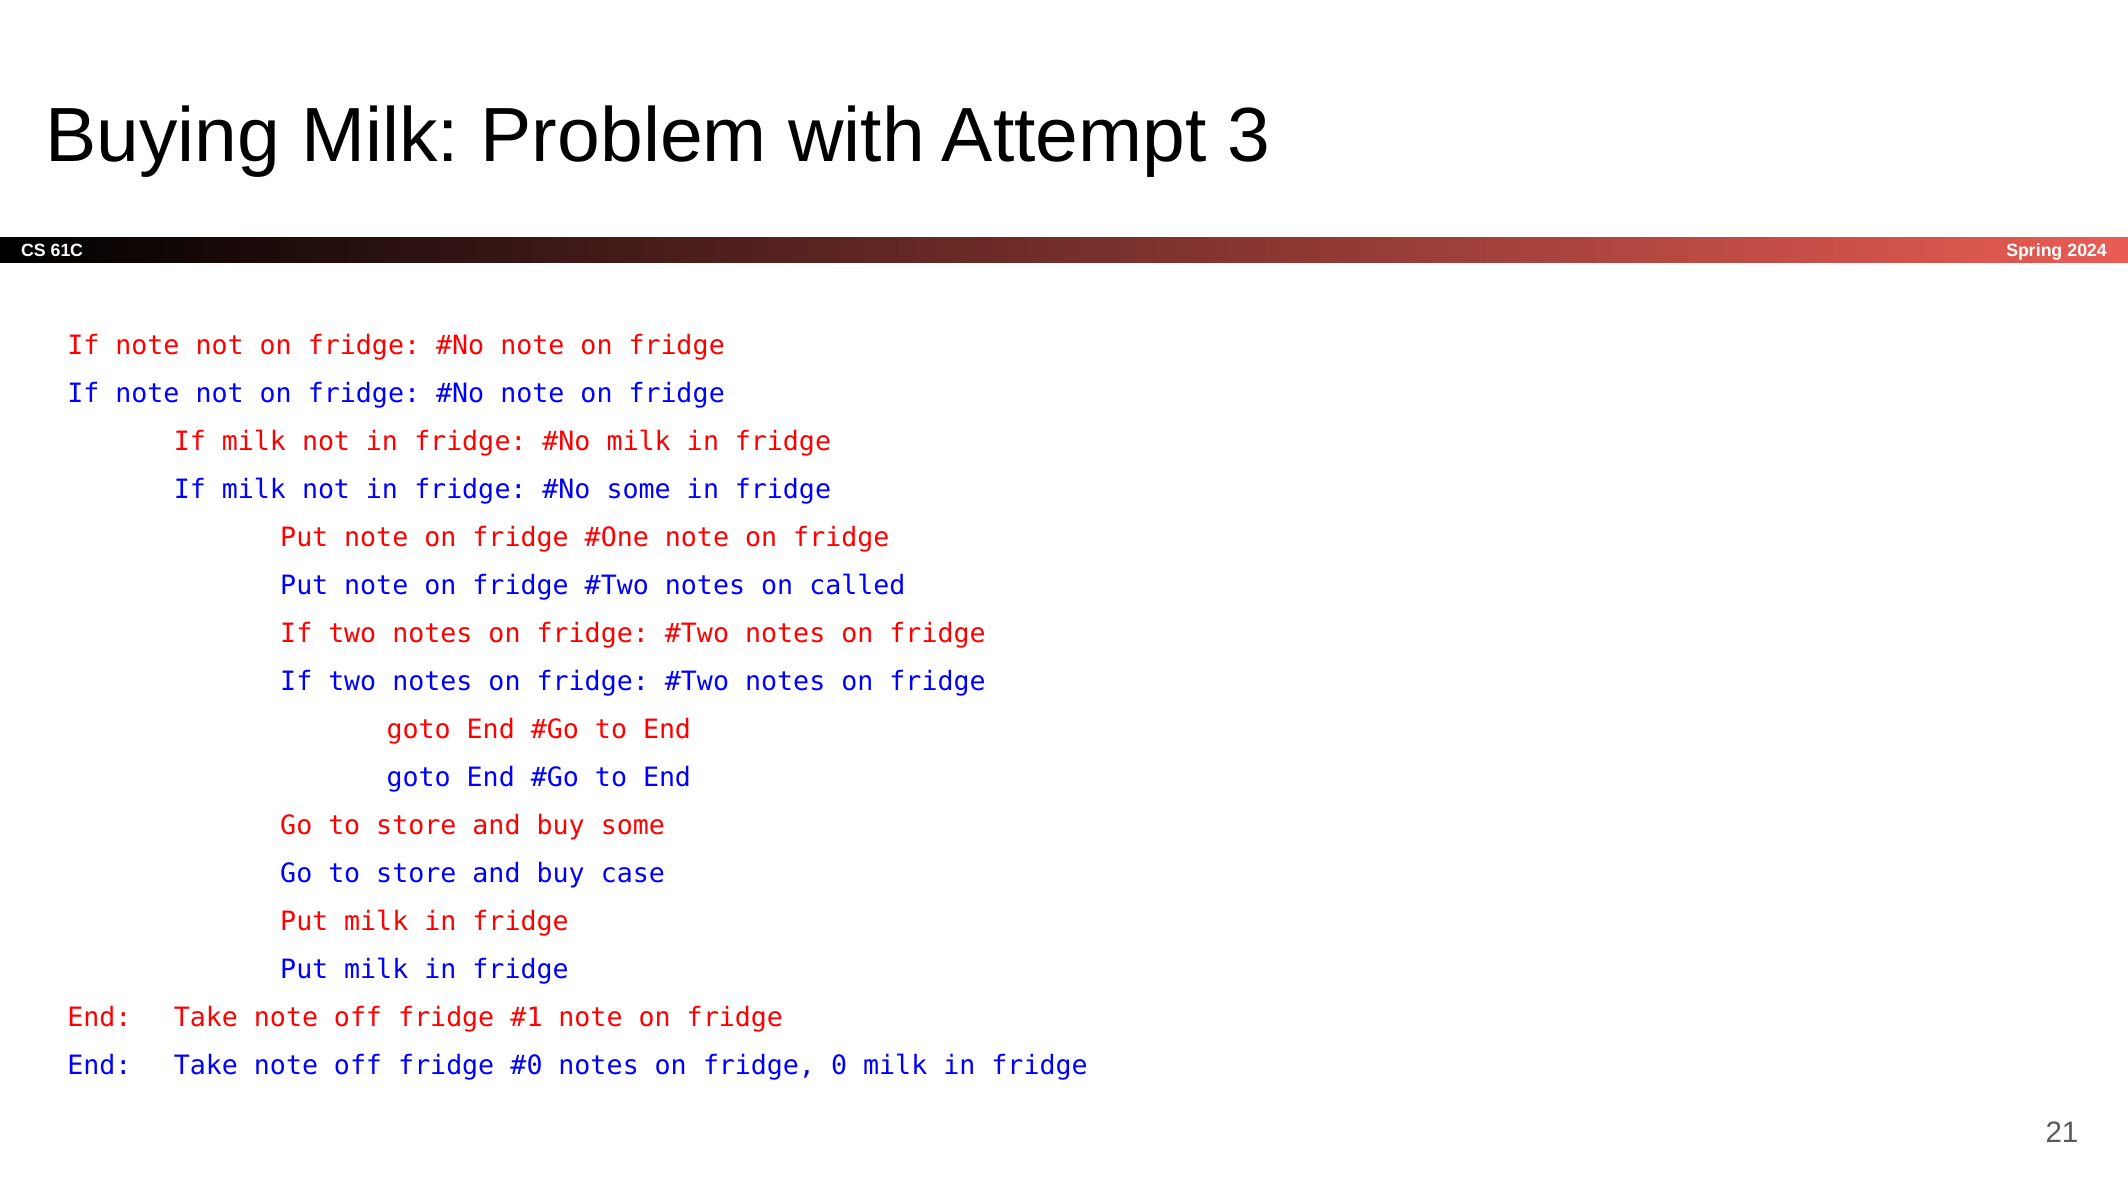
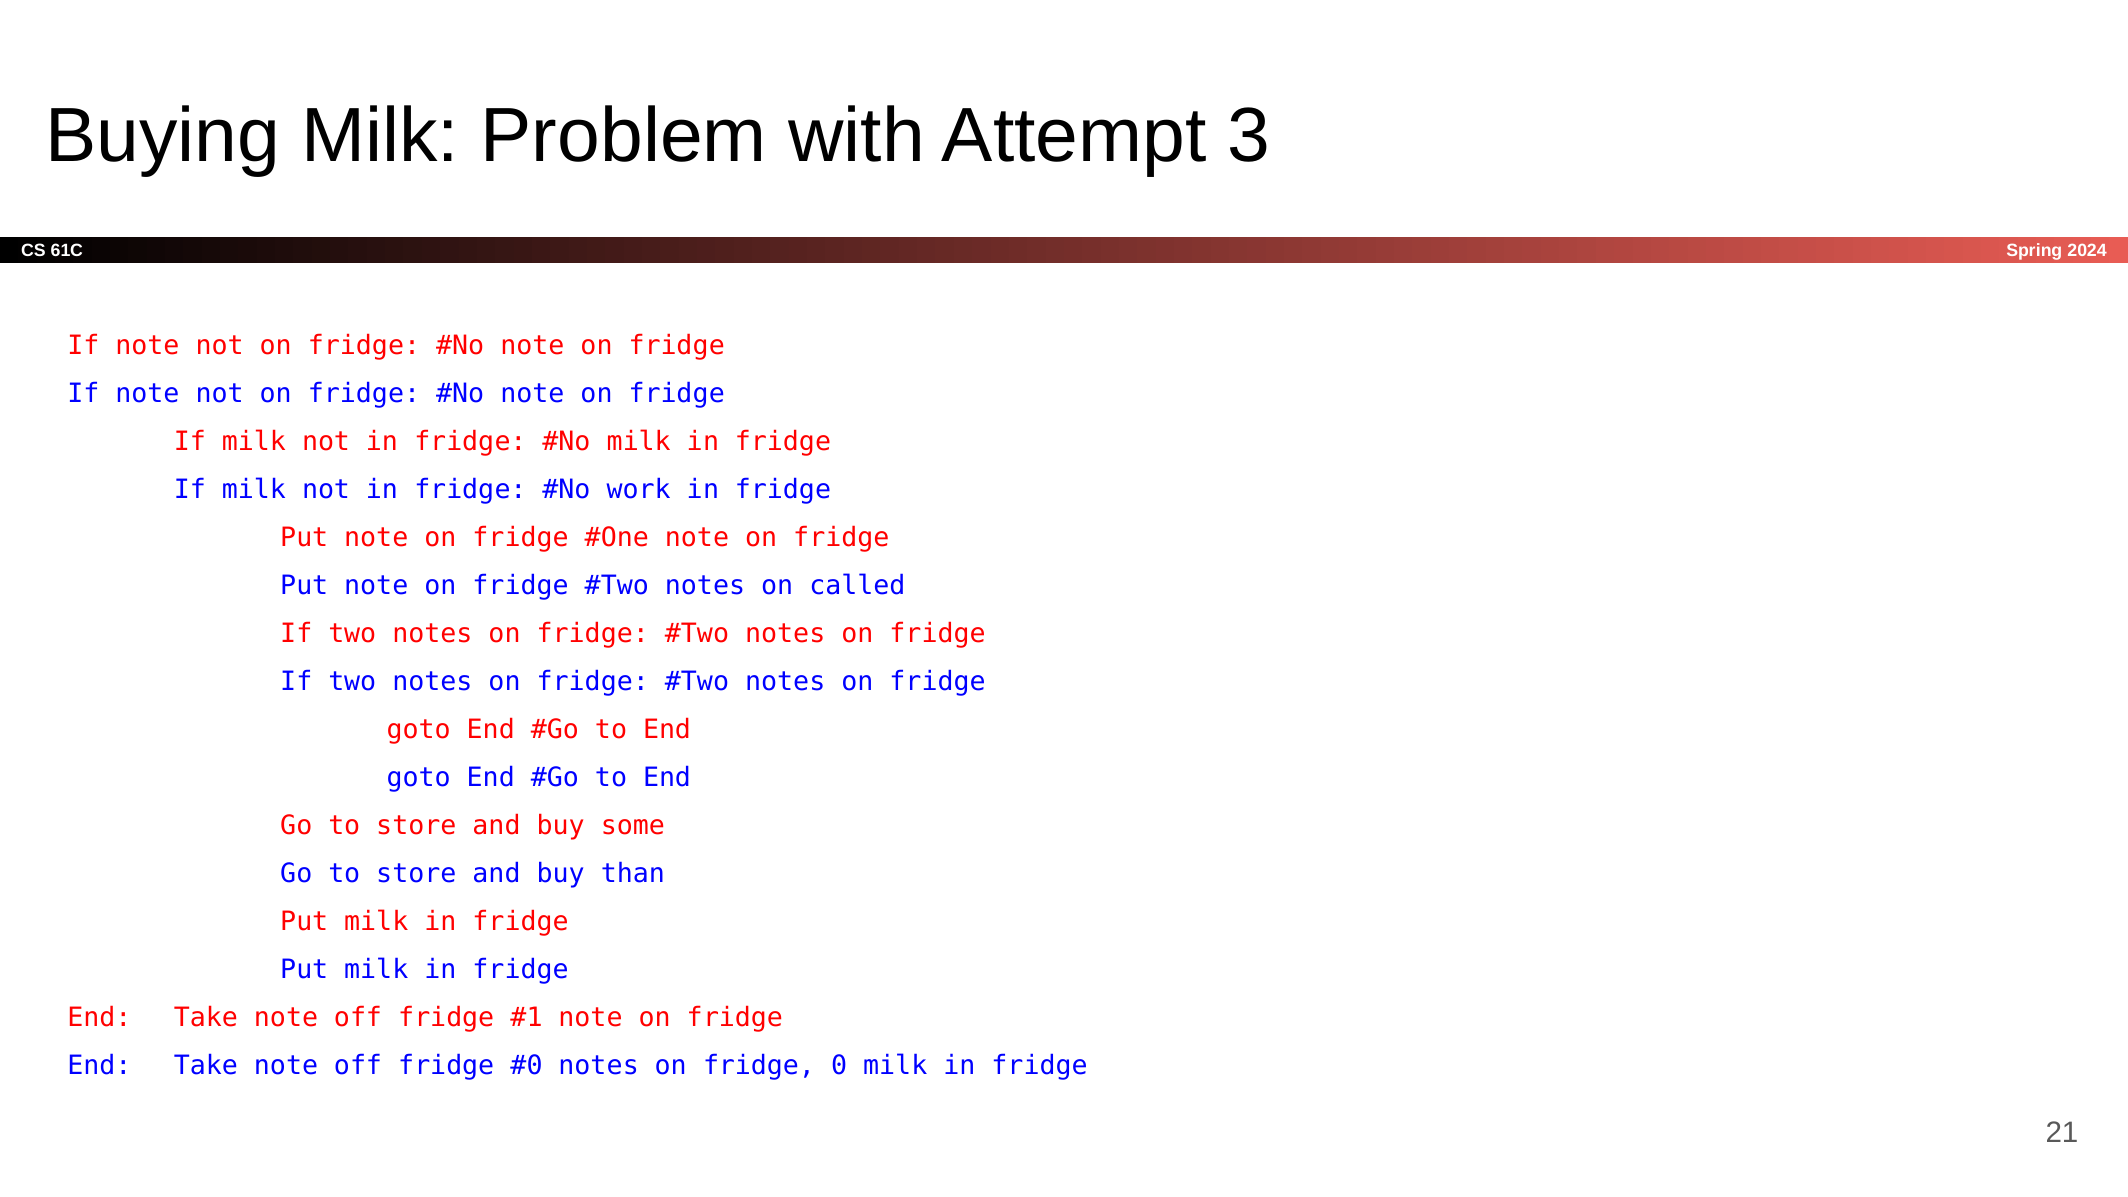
some: some -> work (639, 489)
case: case -> than (633, 873)
